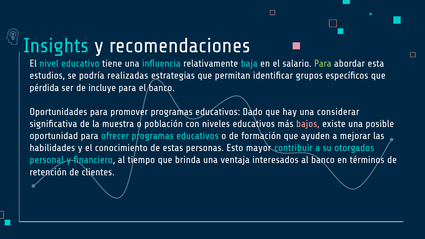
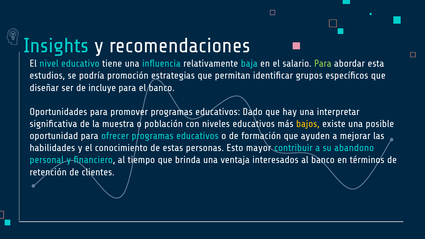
realizadas: realizadas -> promoción (128, 76)
pérdida: pérdida -> diseñar (44, 88)
considerar: considerar -> interpretar (338, 112)
bajos colour: pink -> yellow (308, 124)
otorgados: otorgados -> abandono (354, 148)
